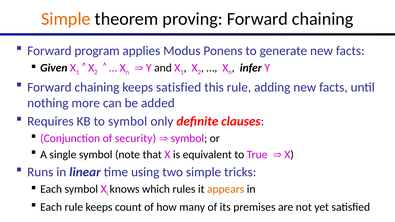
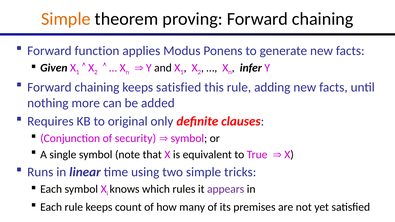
program: program -> function (97, 51)
to symbol: symbol -> original (128, 121)
appears colour: orange -> purple (226, 189)
